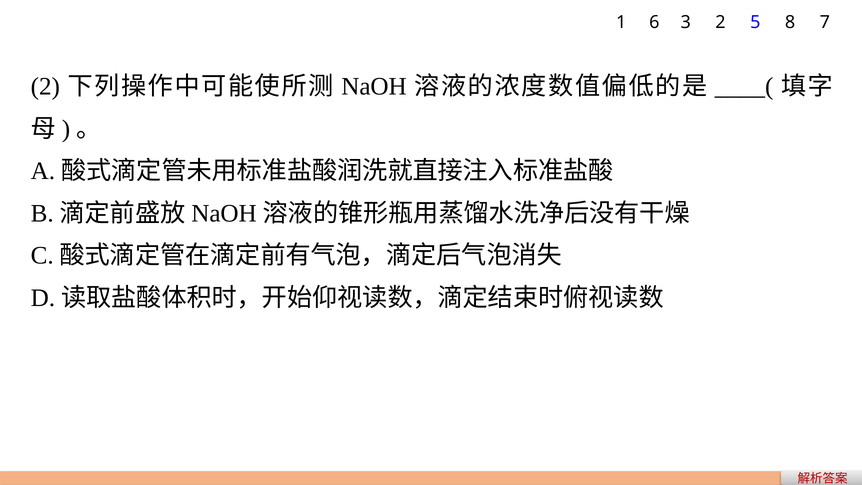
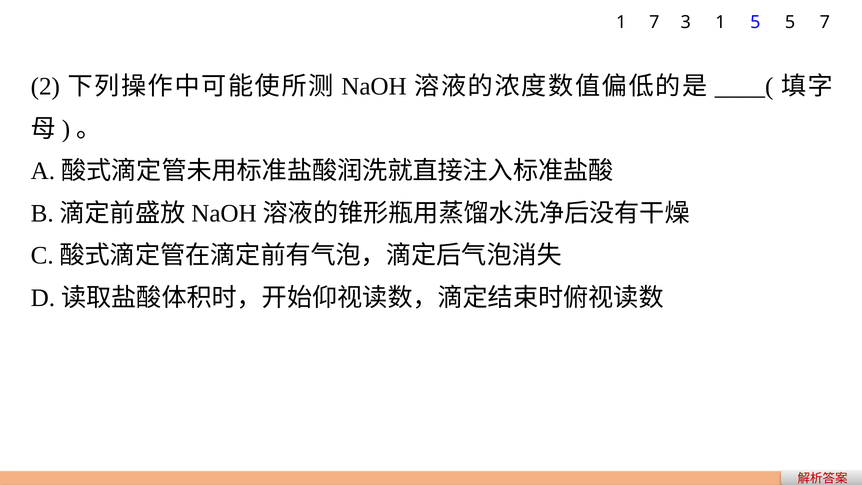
1 6: 6 -> 7 (654, 22)
3 2: 2 -> 1 (720, 22)
5 8: 8 -> 5 (790, 22)
